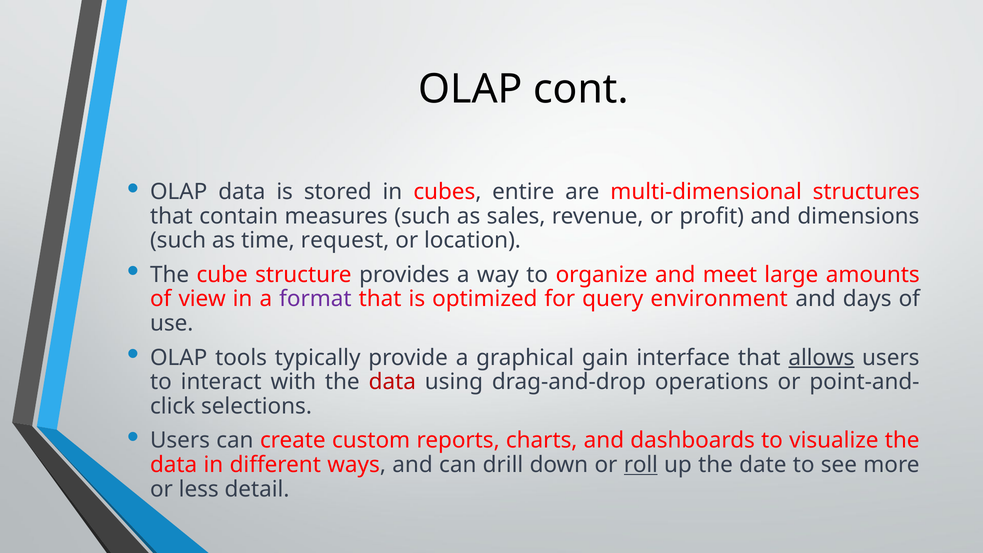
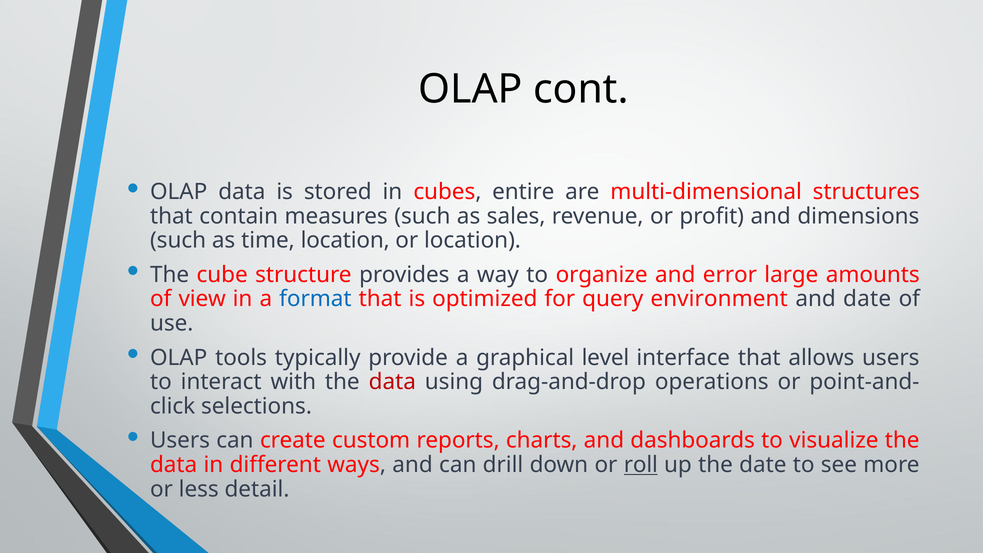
time request: request -> location (345, 240)
meet: meet -> error (730, 275)
format colour: purple -> blue (315, 299)
and days: days -> date (867, 299)
gain: gain -> level (605, 358)
allows underline: present -> none (821, 358)
